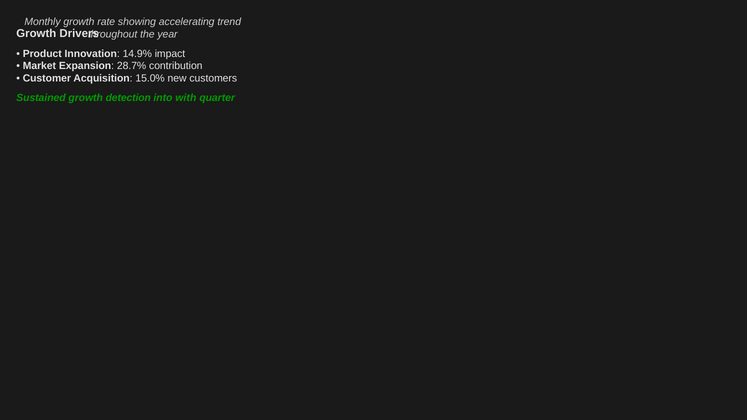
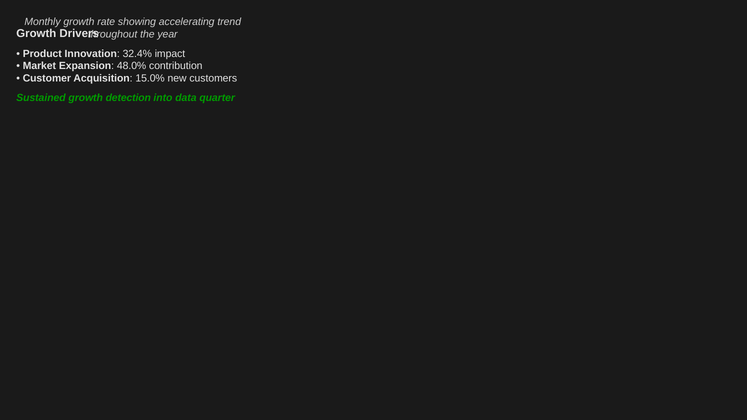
14.9%: 14.9% -> 32.4% (137, 54)
28.7%: 28.7% -> 48.0% (132, 66)
with: with -> data (186, 98)
